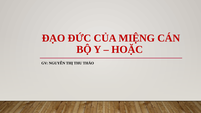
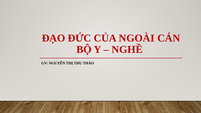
MIỆNG: MIỆNG -> NGOÀI (137, 38)
HOẶC: HOẶC -> NGHỀ (127, 49)
